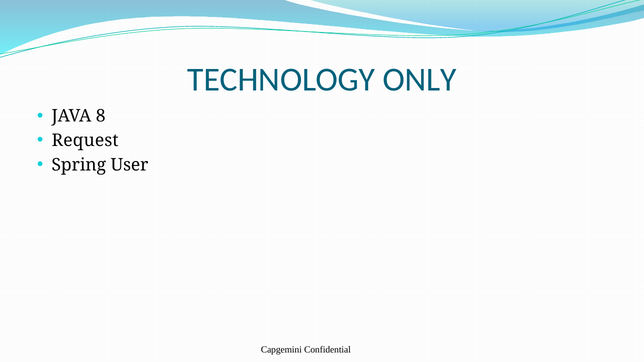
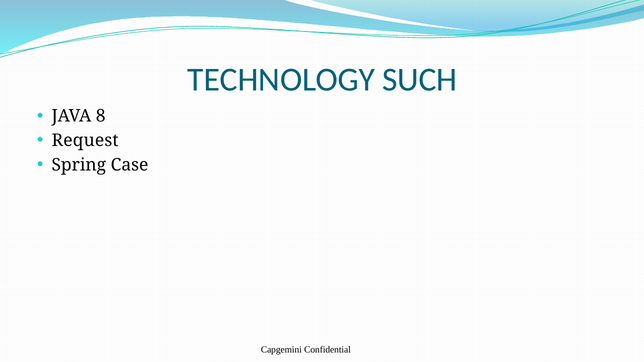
ONLY: ONLY -> SUCH (420, 80)
User: User -> Case (130, 165)
